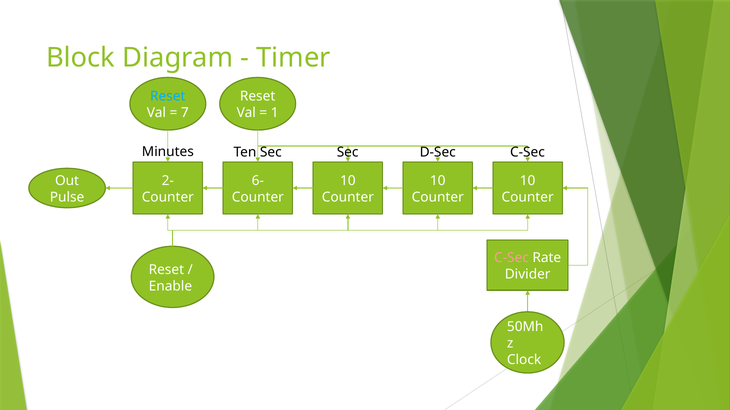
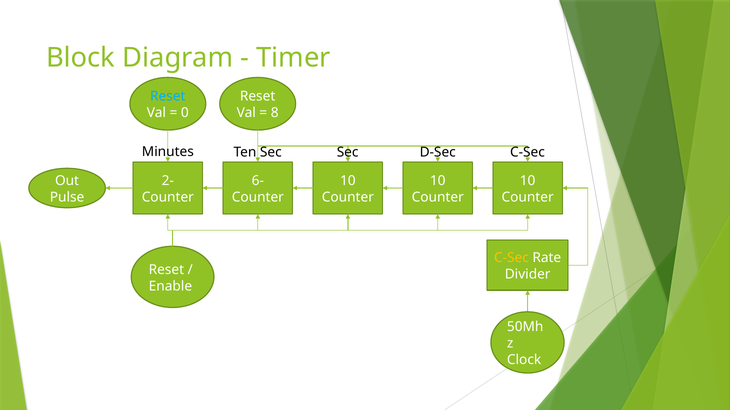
7: 7 -> 0 (185, 113)
1: 1 -> 8 (275, 113)
C-Sec colour: pink -> yellow (511, 258)
